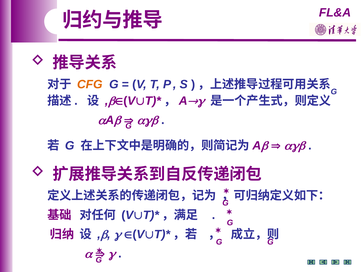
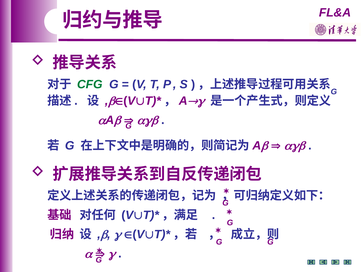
CFG colour: orange -> green (90, 84)
